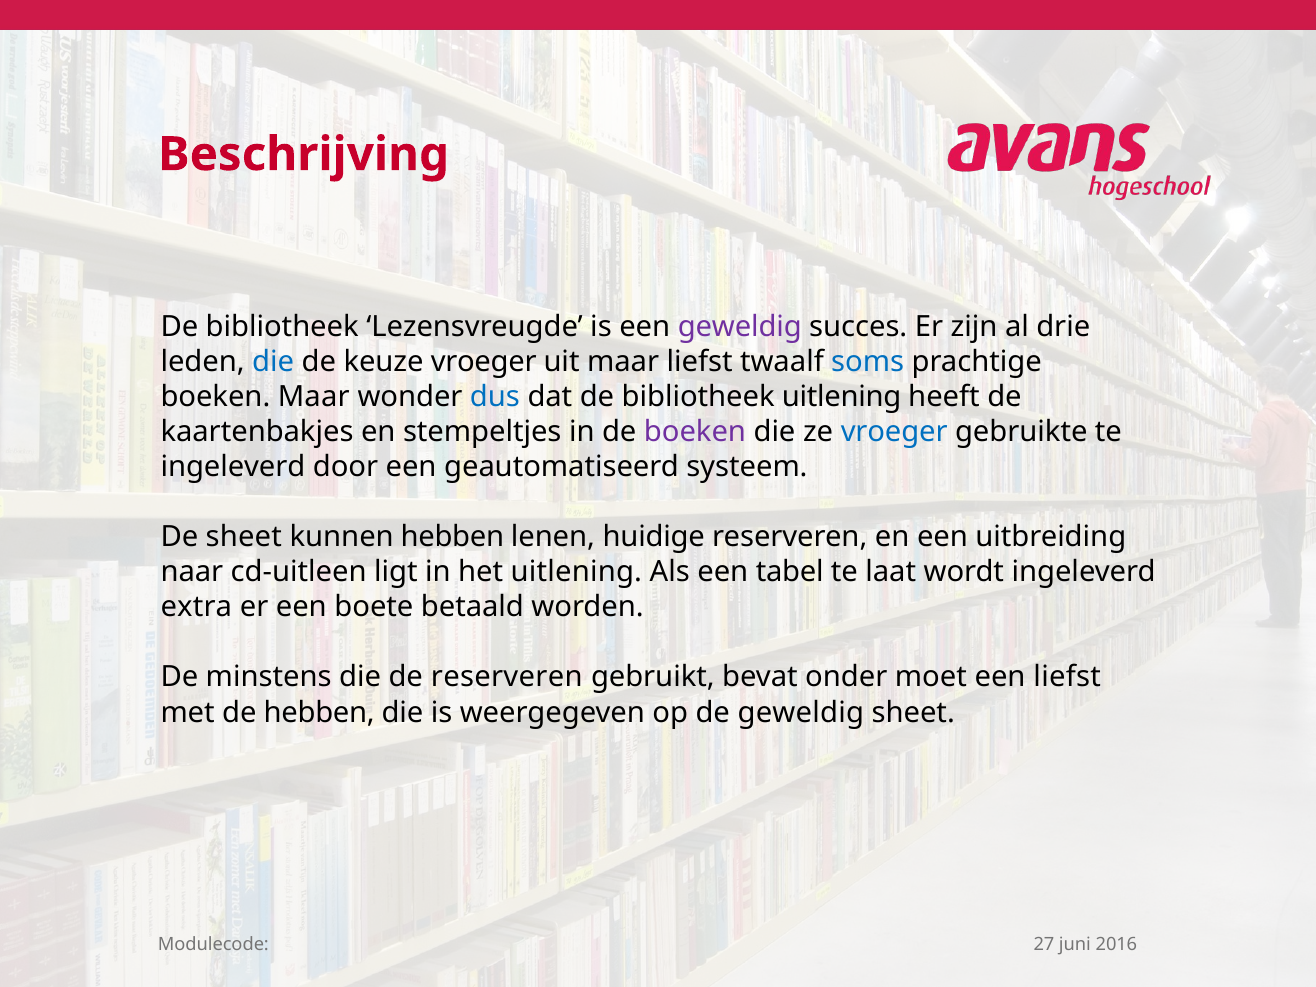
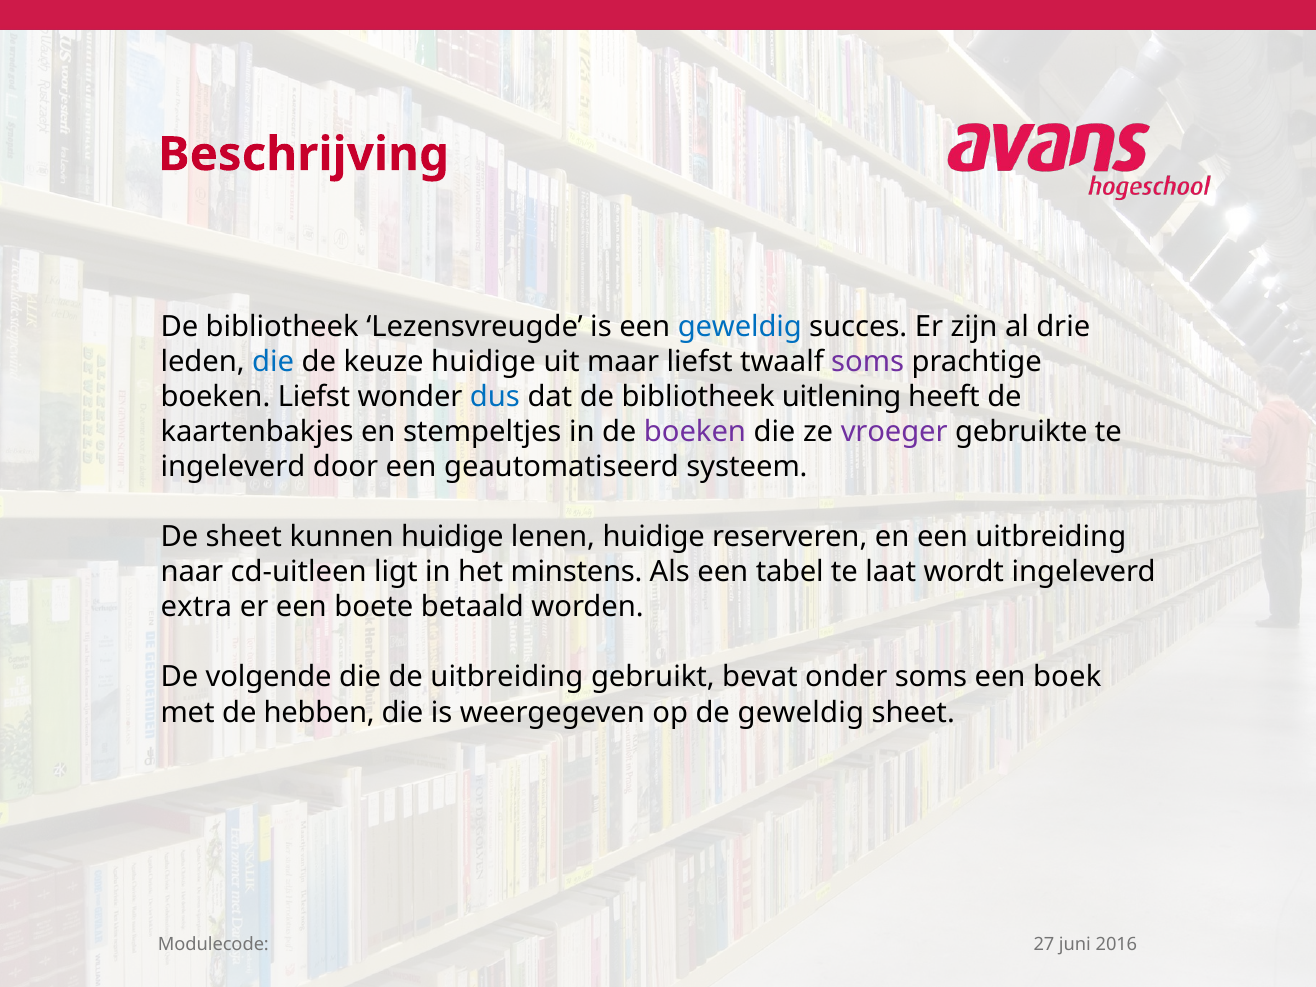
geweldig colour: purple -> blue (740, 327)
keuze vroeger: vroeger -> huidige (483, 362)
soms colour: blue -> purple (868, 362)
boeken Maar: Maar -> Liefst (314, 397)
vroeger colour: blue -> purple (894, 432)
kunnen hebben: hebben -> huidige (452, 537)
het uitlening: uitlening -> minstens (577, 572)
minstens: minstens -> volgende (269, 677)
de reserveren: reserveren -> uitbreiding (507, 677)
onder moet: moet -> soms (931, 677)
een liefst: liefst -> boek (1067, 677)
